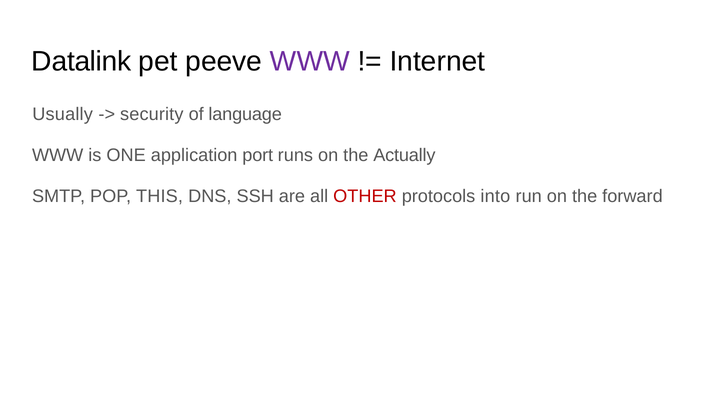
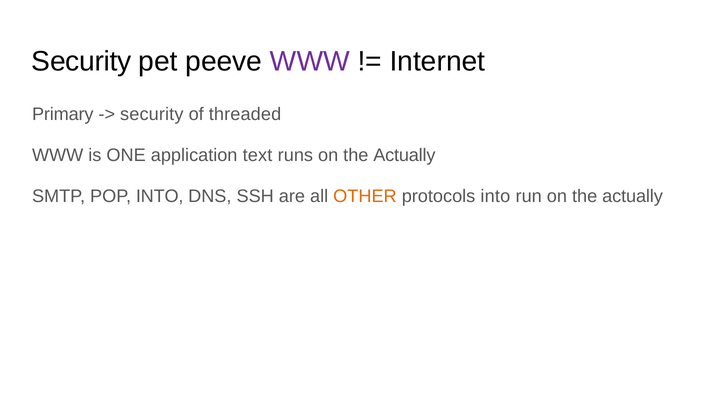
Datalink: Datalink -> Security (81, 62)
Usually: Usually -> Primary (63, 114)
language: language -> threaded (245, 114)
port: port -> text (258, 155)
POP THIS: THIS -> INTO (160, 196)
OTHER colour: red -> orange (365, 196)
run on the forward: forward -> actually (633, 196)
